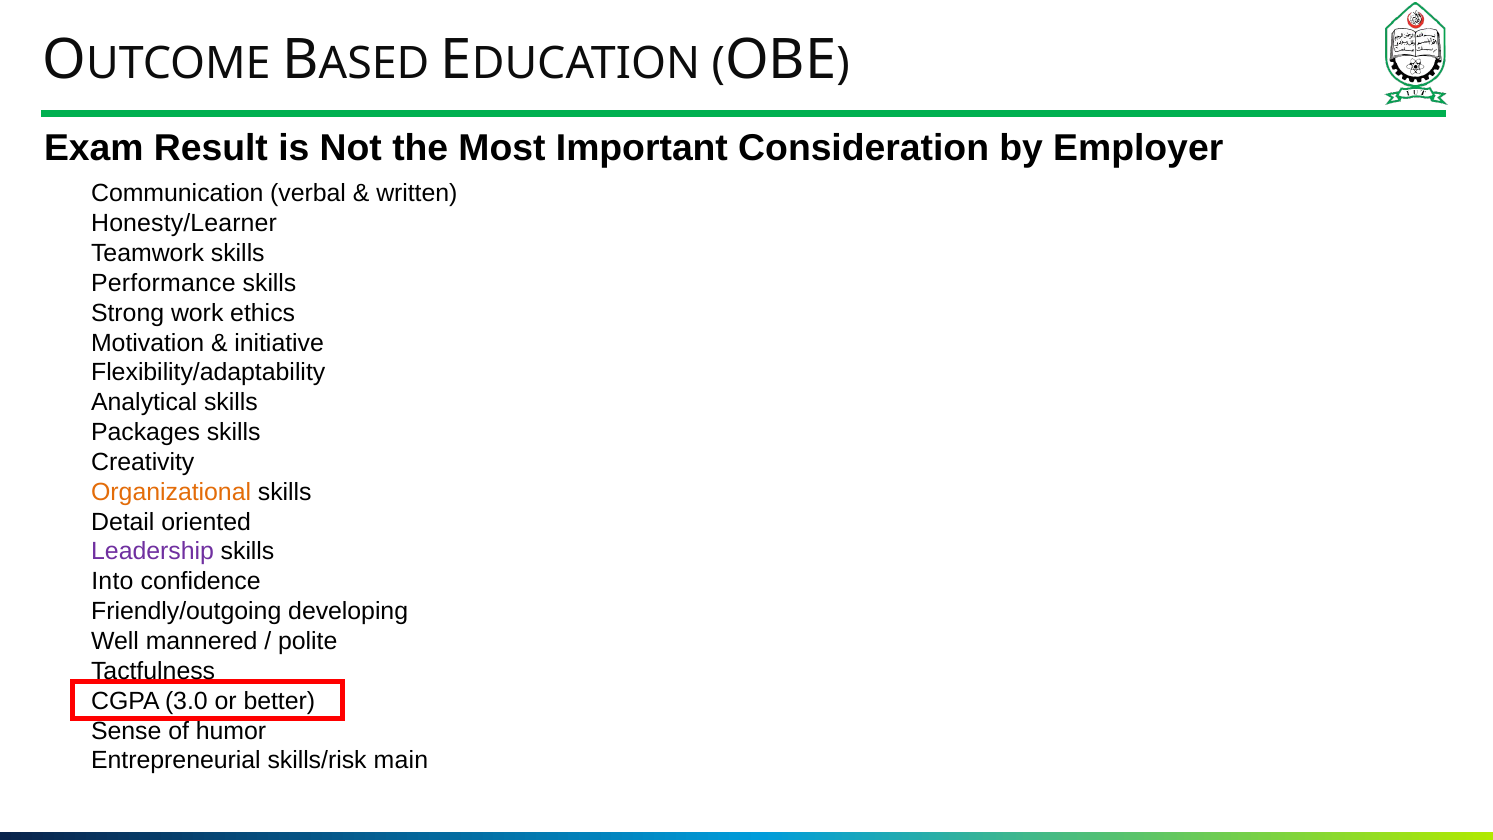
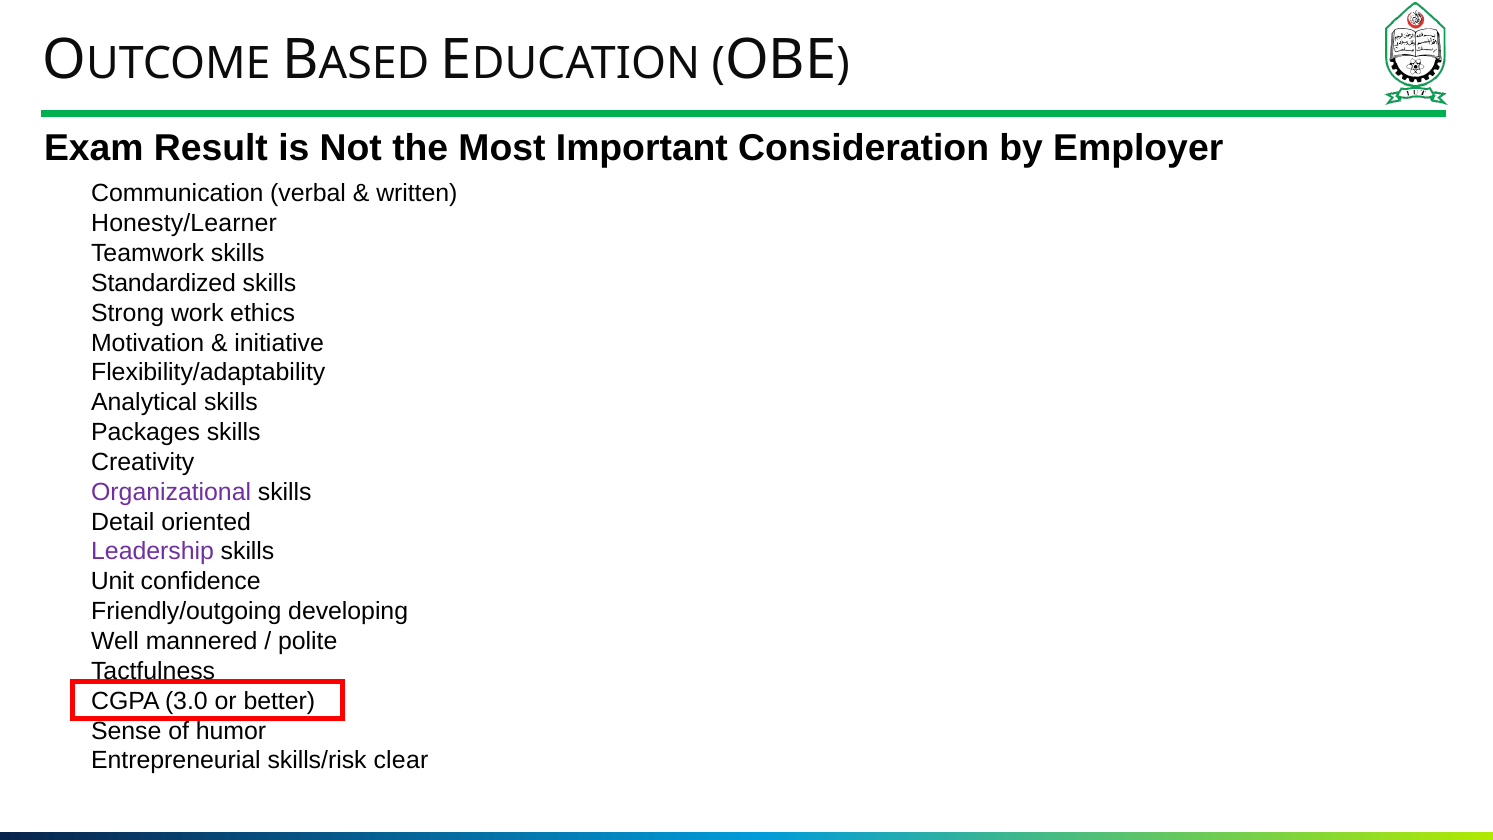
Performance: Performance -> Standardized (164, 283)
Organizational colour: orange -> purple (171, 492)
Into: Into -> Unit (113, 582)
main: main -> clear (401, 761)
